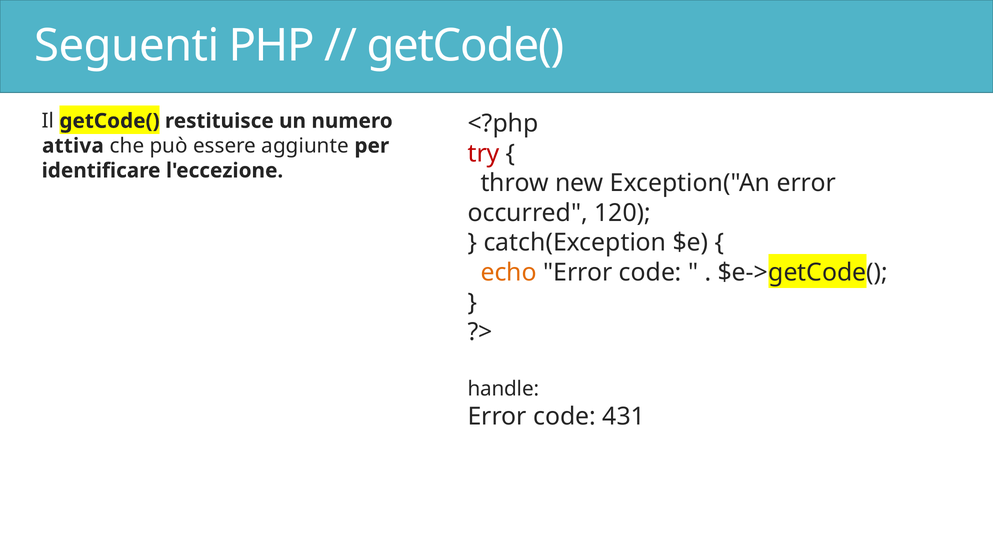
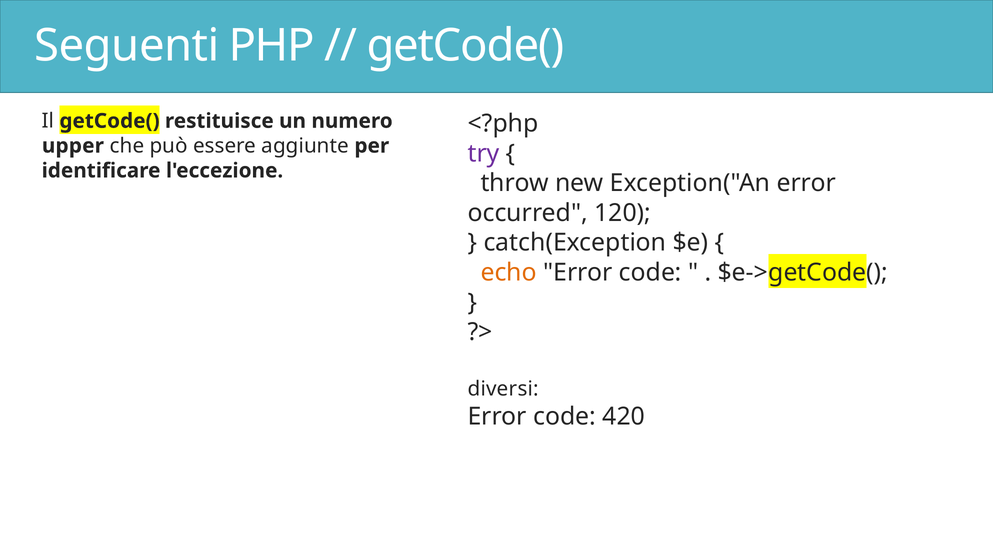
attiva: attiva -> upper (73, 146)
try colour: red -> purple (484, 154)
handle: handle -> diversi (503, 389)
431: 431 -> 420 (624, 417)
